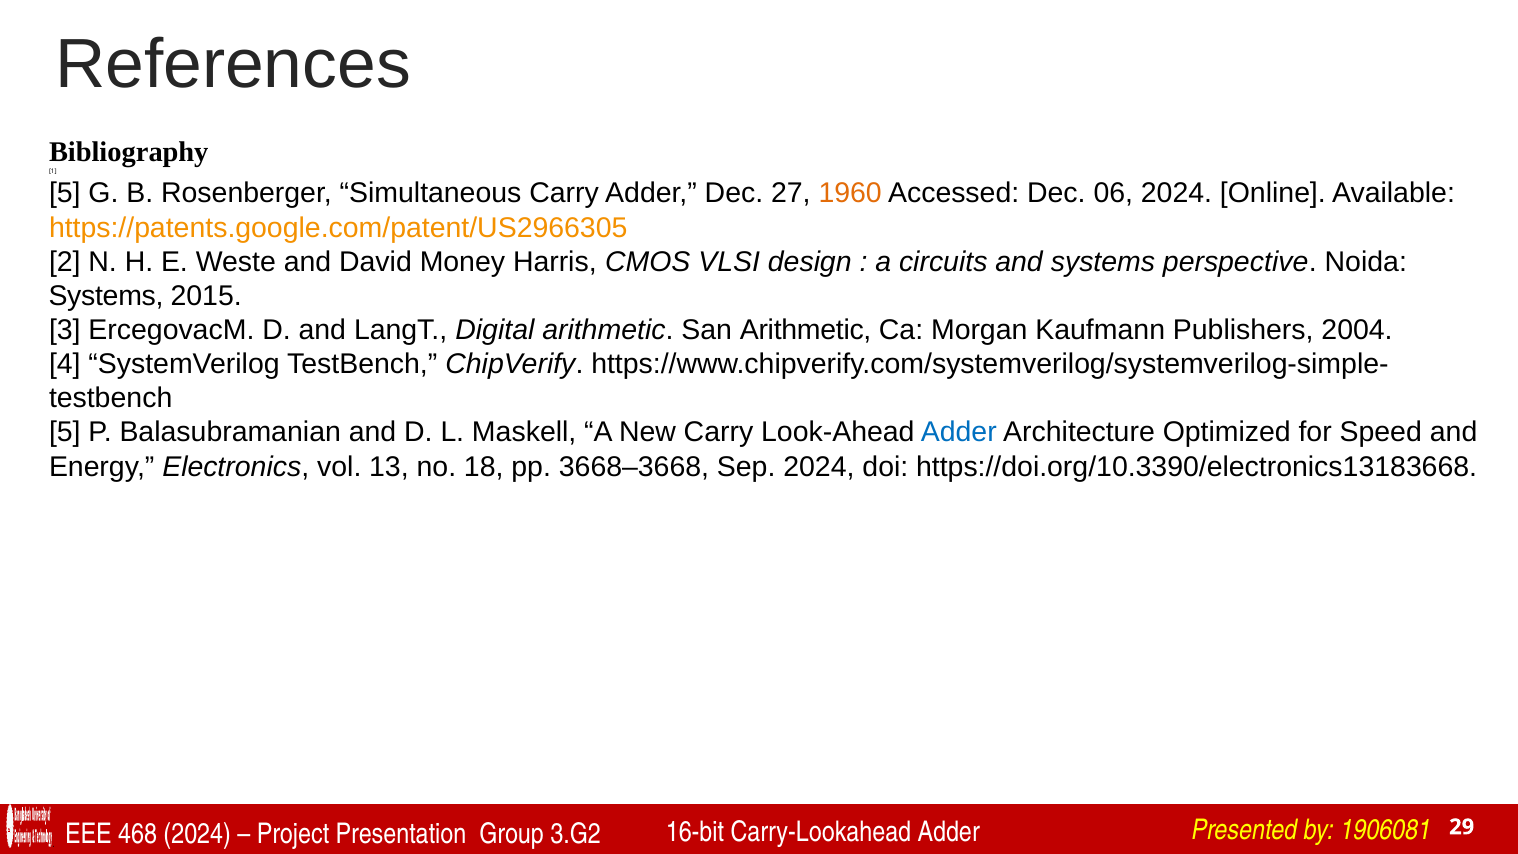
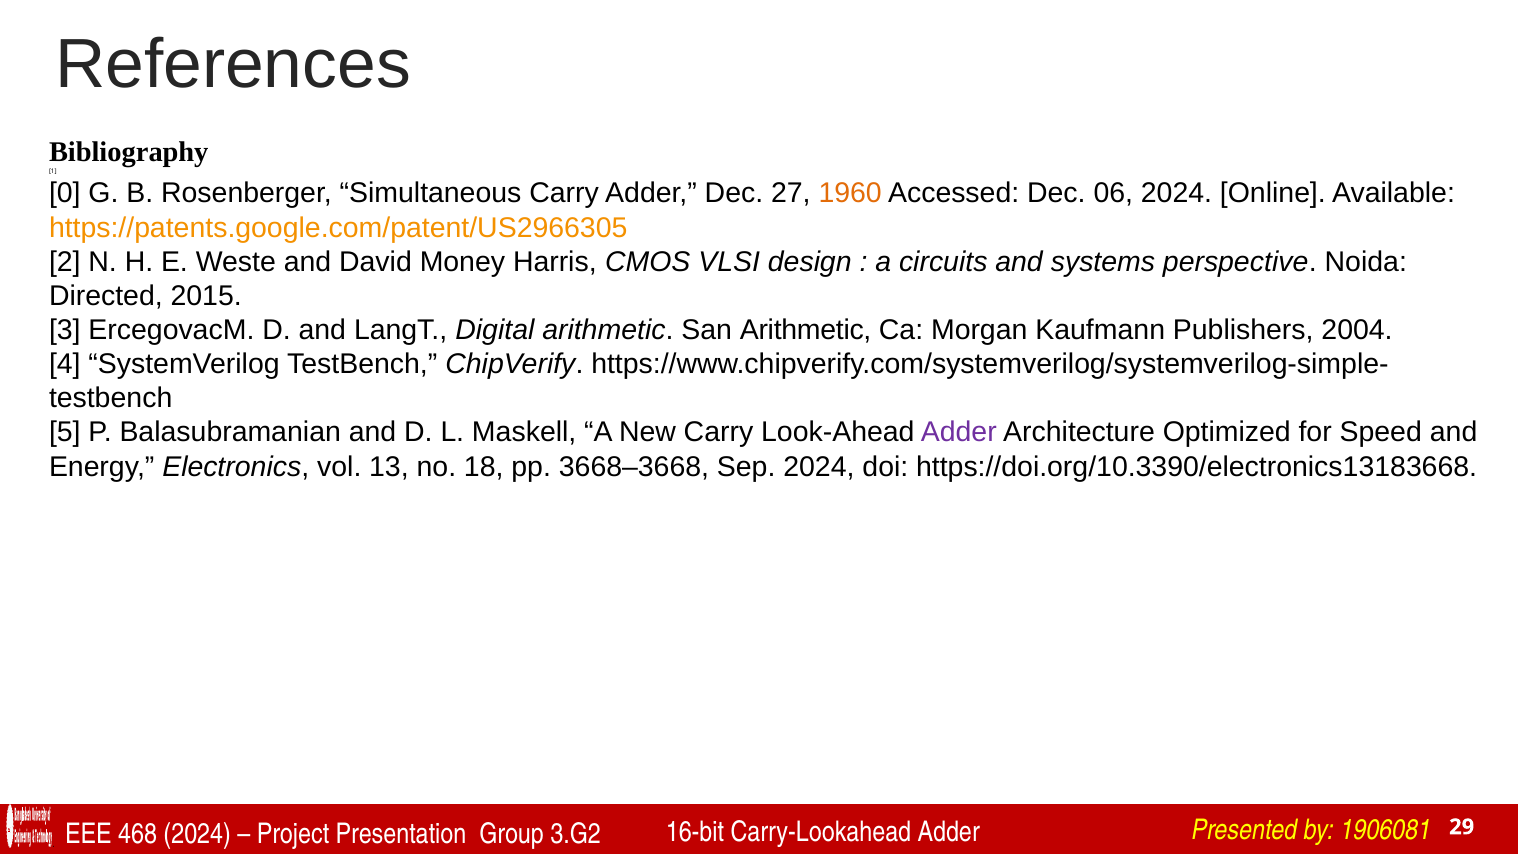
5: 5 -> 0 (65, 193)
Systems: Systems -> Directed (106, 296)
Adder colour: blue -> purple (959, 433)
